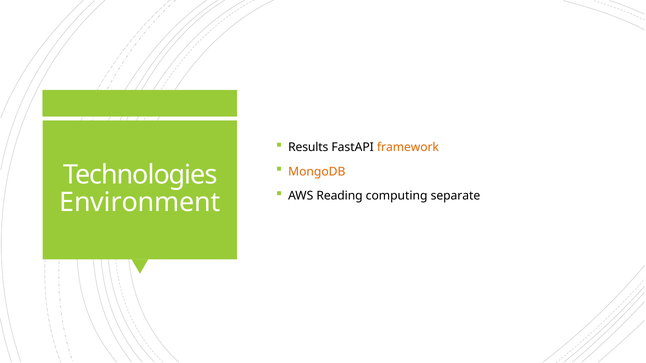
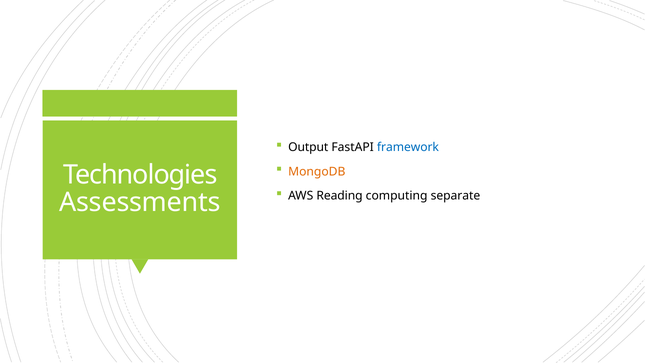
Results: Results -> Output (308, 148)
framework colour: orange -> blue (408, 148)
Environment: Environment -> Assessments (140, 203)
